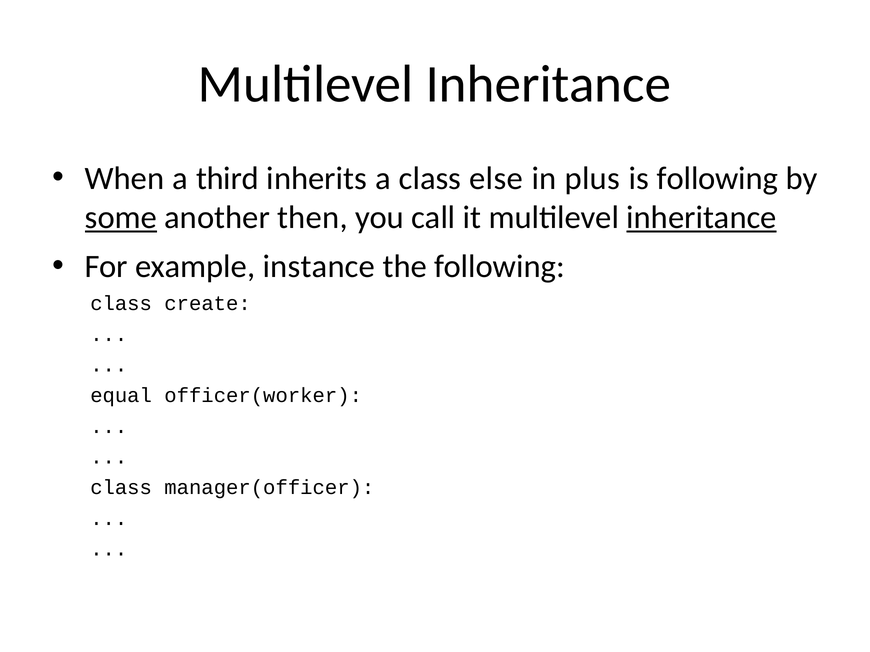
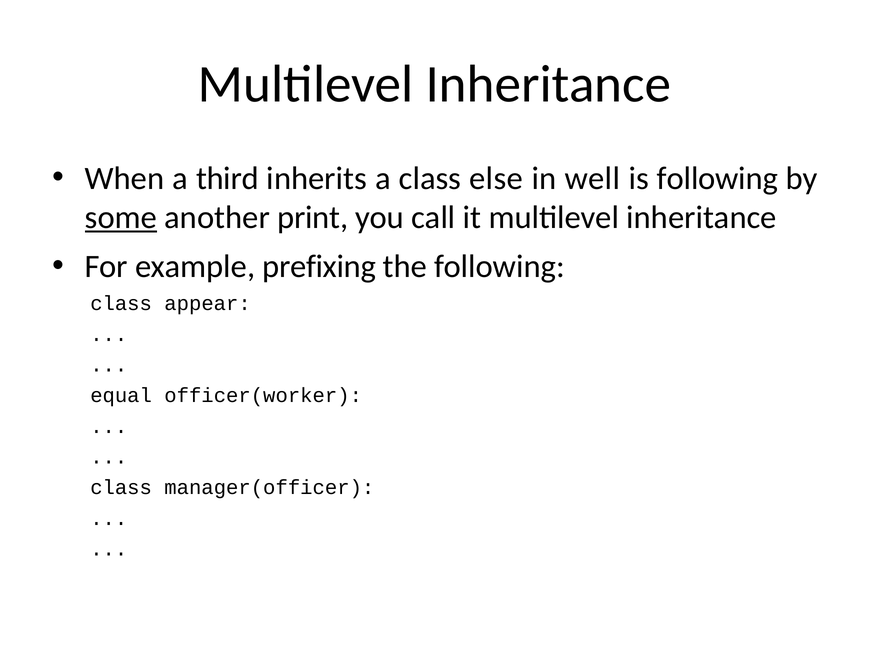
plus: plus -> well (592, 178)
then: then -> print (313, 218)
inheritance underline: present -> none (702, 218)
instance: instance -> prefixing (319, 267)
create: create -> appear (208, 304)
